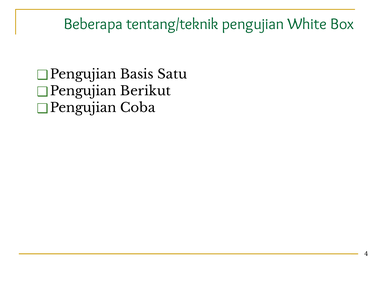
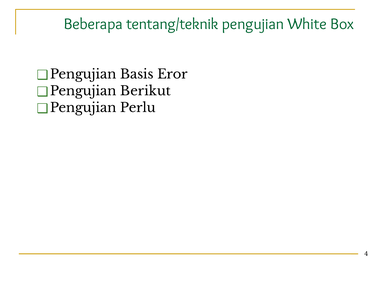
Satu: Satu -> Eror (172, 75)
Coba: Coba -> Perlu (138, 108)
